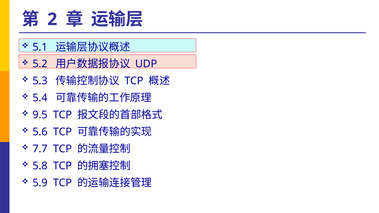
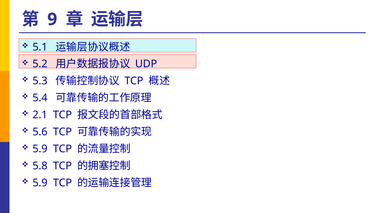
2: 2 -> 9 (52, 19)
9.5: 9.5 -> 2.1 (40, 115)
7.7: 7.7 -> 5.9 (40, 149)
